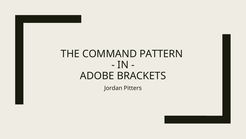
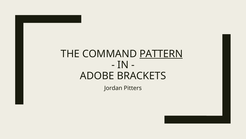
PATTERN underline: none -> present (161, 54)
